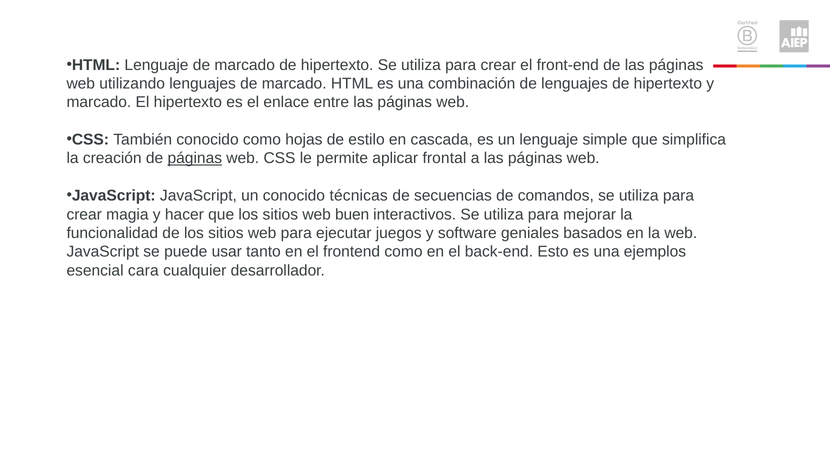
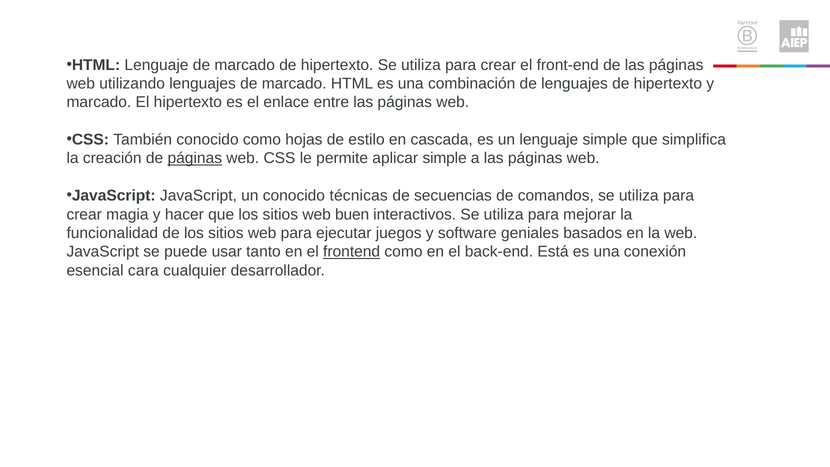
aplicar frontal: frontal -> simple (445, 158)
frontend underline: none -> present (352, 252)
Esto: Esto -> Está (553, 252)
ejemplos: ejemplos -> conexión (655, 252)
